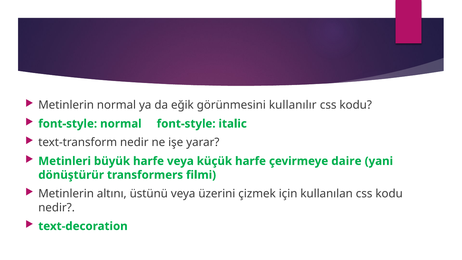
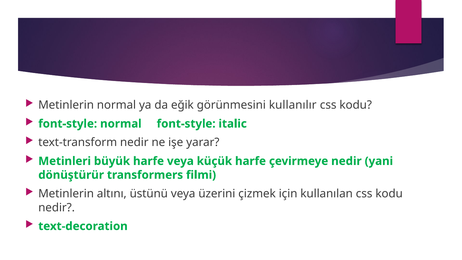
çevirmeye daire: daire -> nedir (346, 161)
